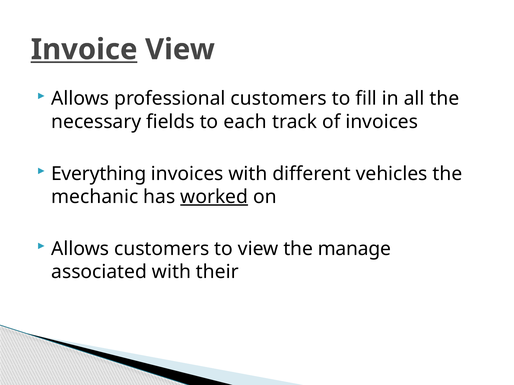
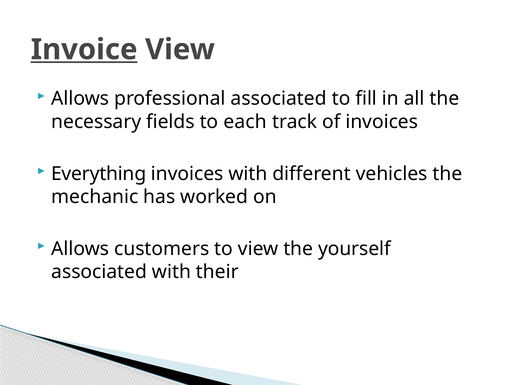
professional customers: customers -> associated (279, 99)
worked underline: present -> none (214, 197)
manage: manage -> yourself (354, 249)
